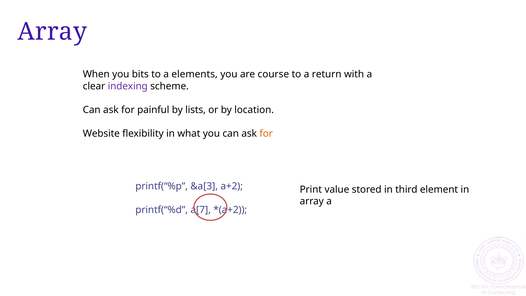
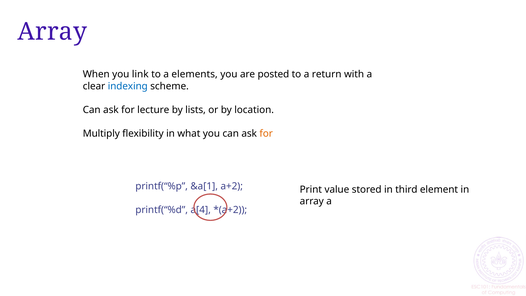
bits: bits -> link (140, 74)
course: course -> posted (273, 74)
indexing colour: purple -> blue (128, 86)
painful: painful -> lecture (153, 110)
Website: Website -> Multiply (101, 133)
&a[3: &a[3 -> &a[1 (204, 186)
a[7: a[7 -> a[4 (201, 210)
